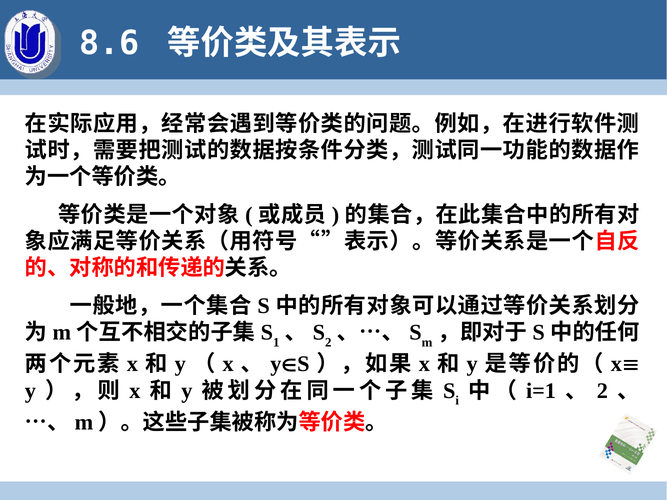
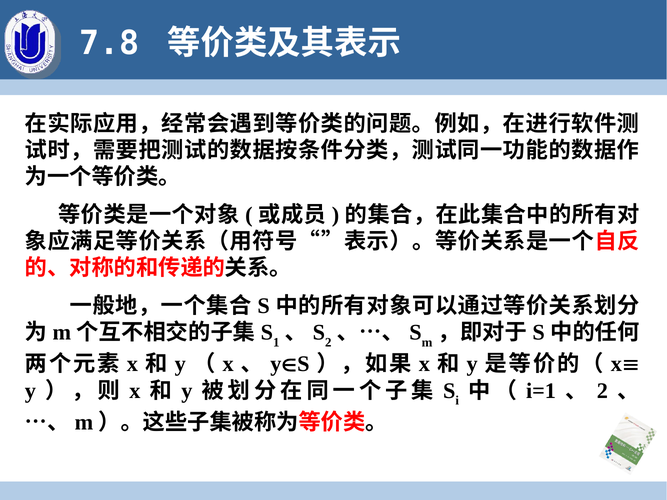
8.6: 8.6 -> 7.8 (109, 43)
